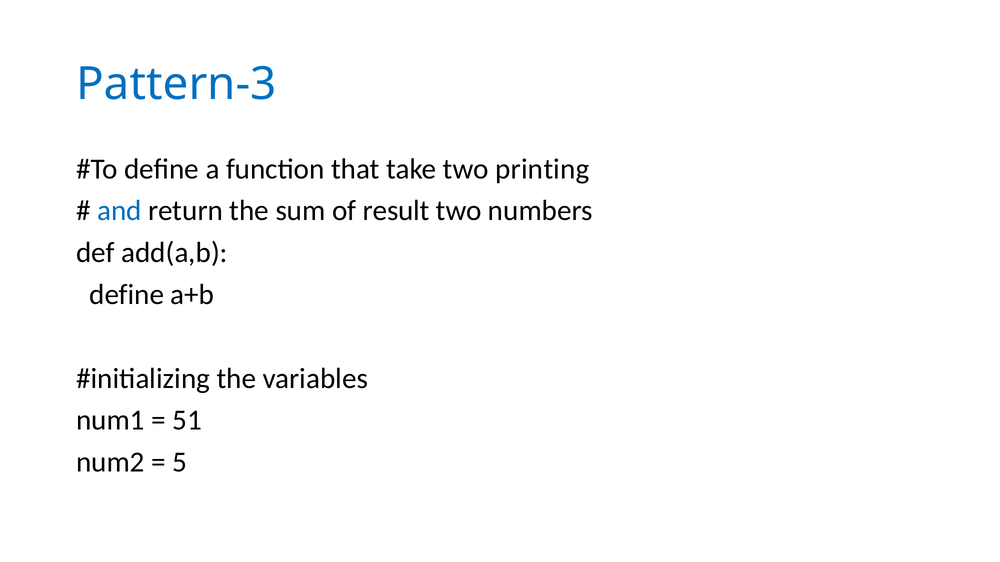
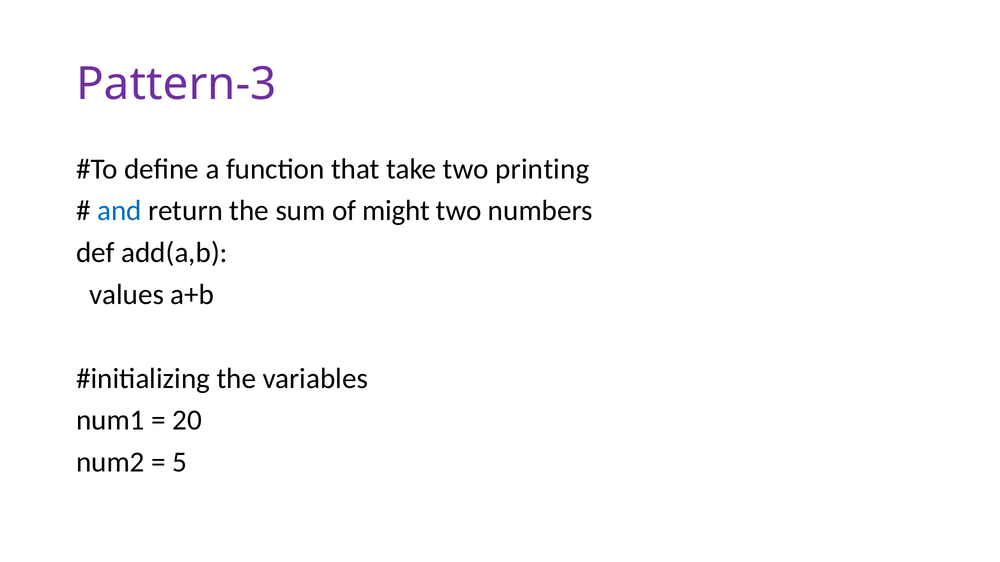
Pattern-3 colour: blue -> purple (176, 84)
result: result -> might (396, 211)
define: define -> values (127, 295)
51: 51 -> 20 (187, 421)
